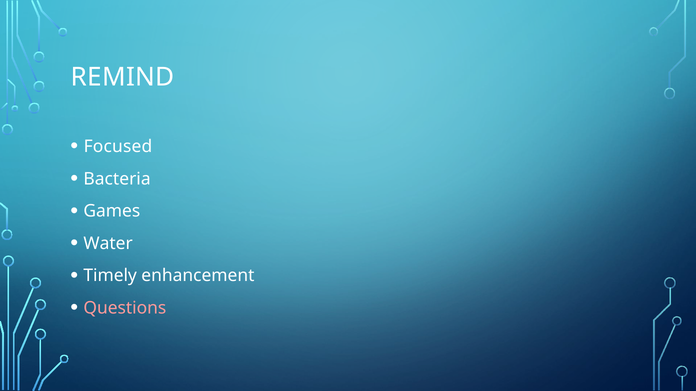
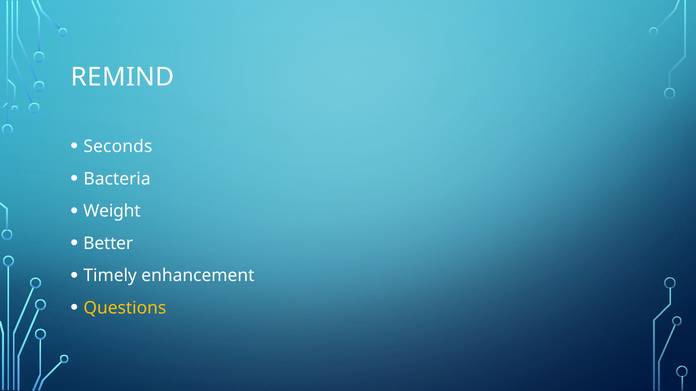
Focused: Focused -> Seconds (118, 147)
Games: Games -> Weight (112, 211)
Water: Water -> Better (108, 244)
Questions colour: pink -> yellow (125, 308)
